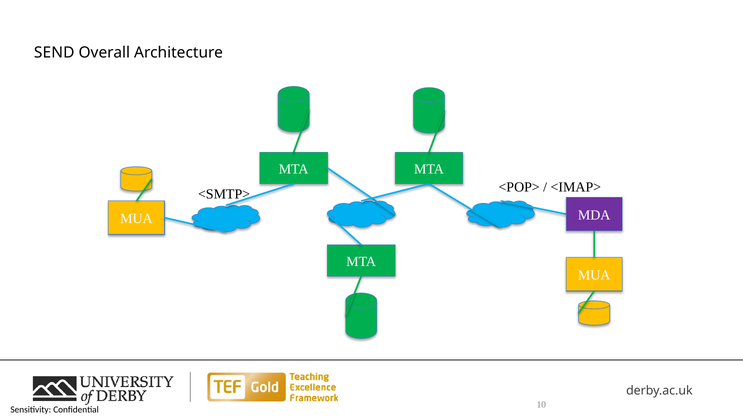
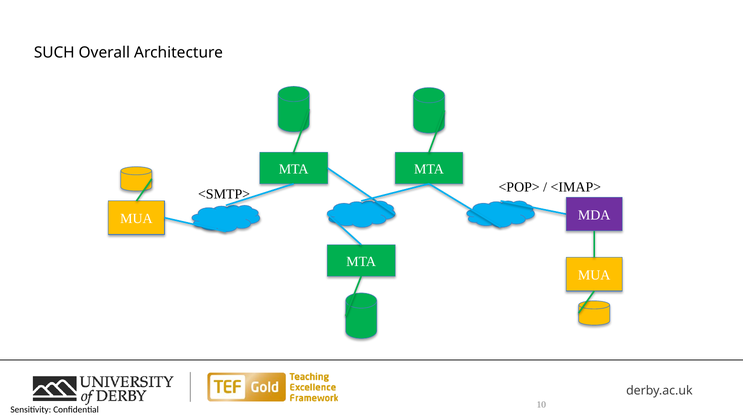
SEND: SEND -> SUCH (54, 53)
